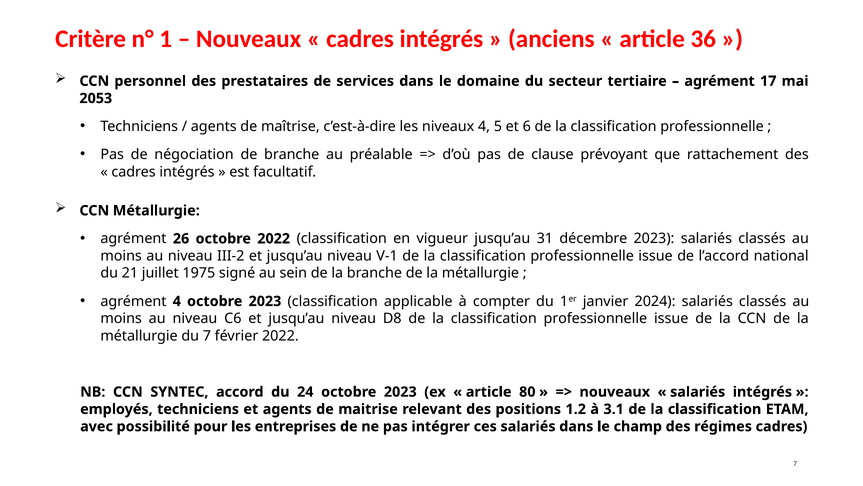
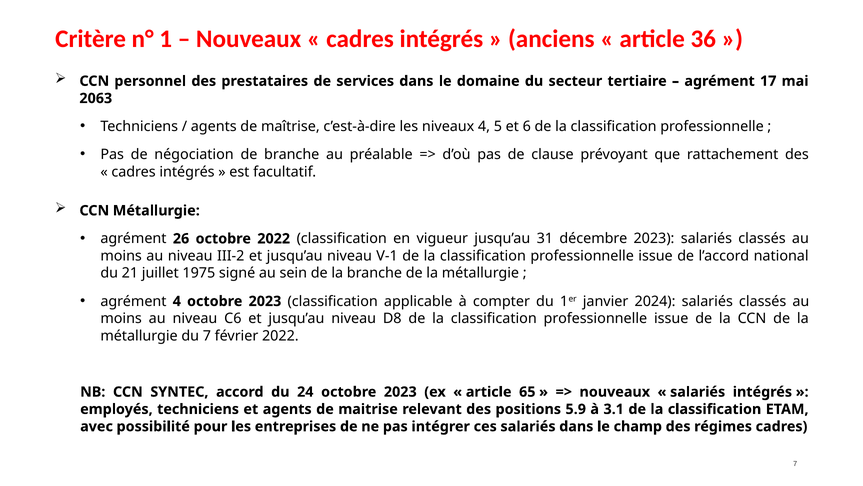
2053: 2053 -> 2063 (96, 98)
80: 80 -> 65 (527, 392)
1.2: 1.2 -> 5.9 (576, 409)
